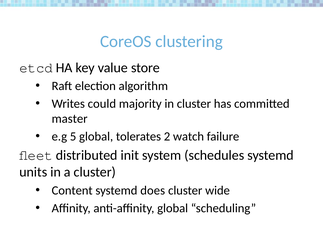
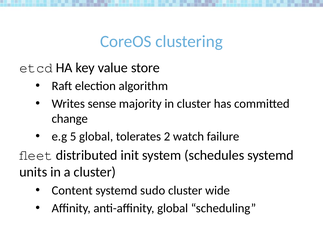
could: could -> sense (102, 103)
master: master -> change (70, 118)
does: does -> sudo (153, 190)
